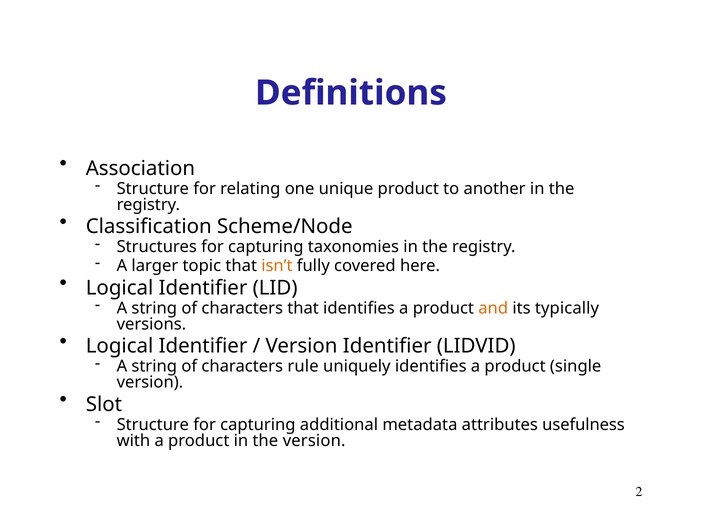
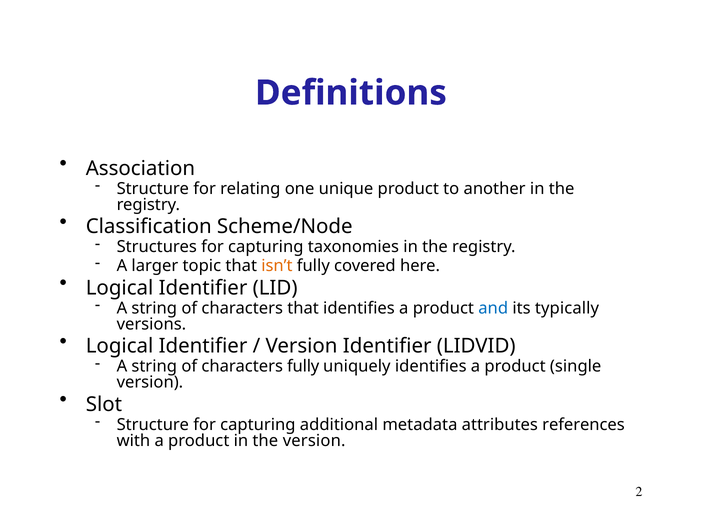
and colour: orange -> blue (493, 309)
characters rule: rule -> fully (303, 367)
usefulness: usefulness -> references (583, 425)
